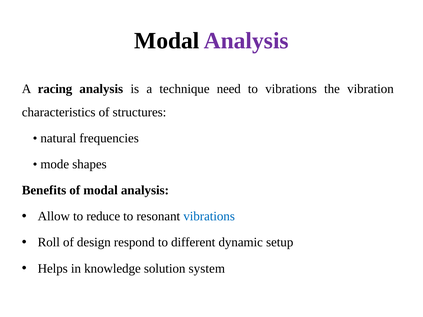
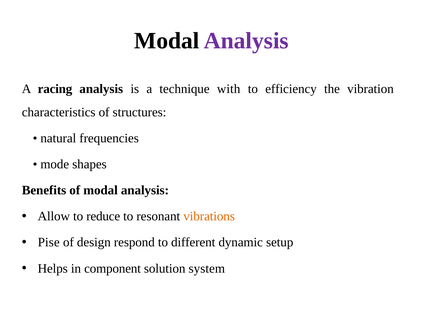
need: need -> with (229, 89)
to vibrations: vibrations -> efficiency (291, 89)
vibrations colour: blue -> orange (209, 217)
Roll: Roll -> Pise (49, 243)
knowledge: knowledge -> component (113, 269)
